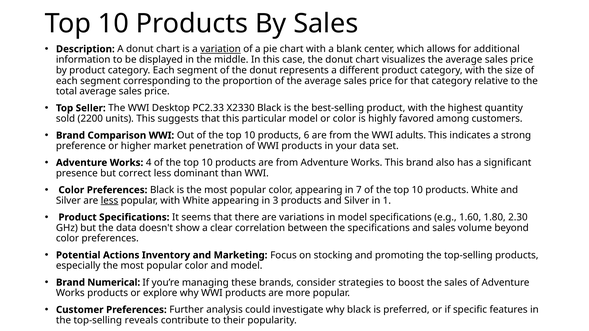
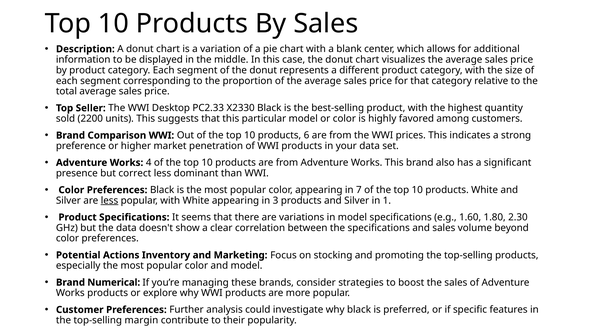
variation underline: present -> none (221, 49)
adults: adults -> prices (411, 135)
reveals: reveals -> margin (141, 321)
